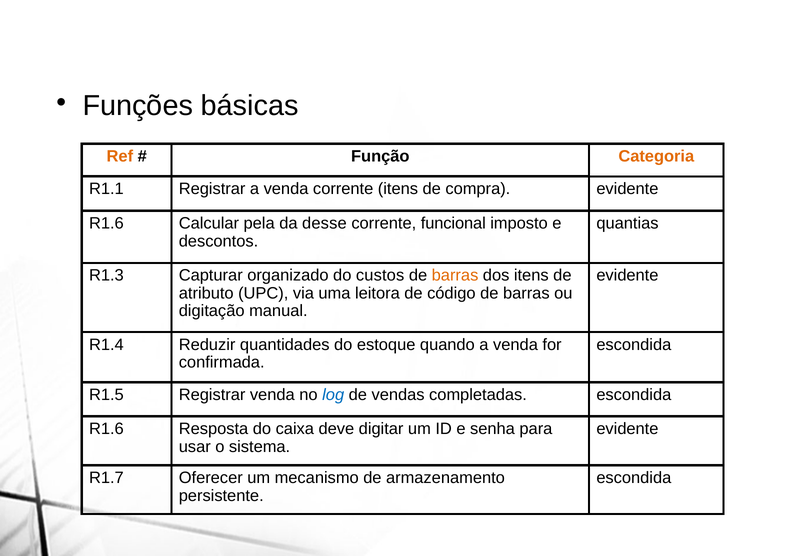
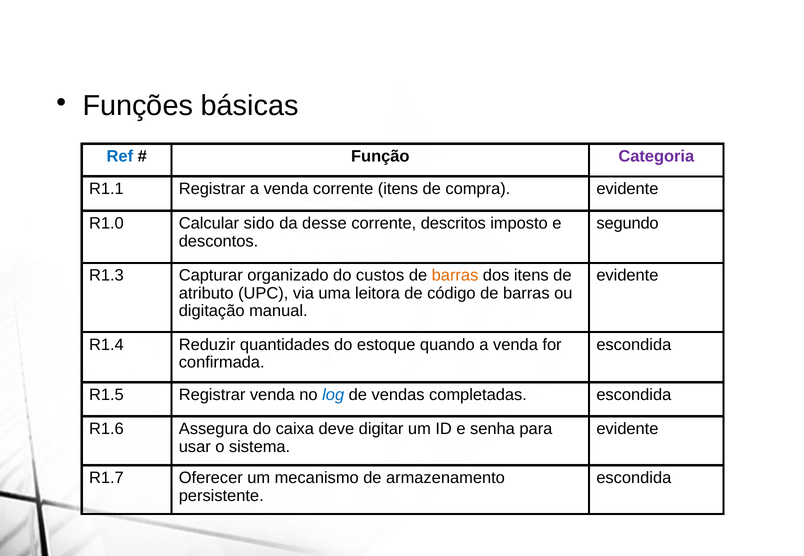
Ref colour: orange -> blue (120, 156)
Categoria colour: orange -> purple (656, 156)
R1.6: R1.6 -> R1.0 (106, 224)
pela: pela -> sido (259, 224)
funcional: funcional -> descritos (453, 224)
quantias: quantias -> segundo (628, 224)
Resposta: Resposta -> Assegura (214, 429)
